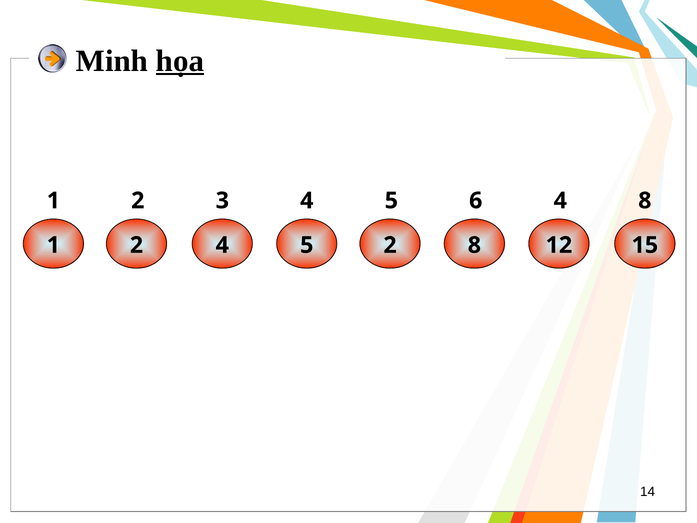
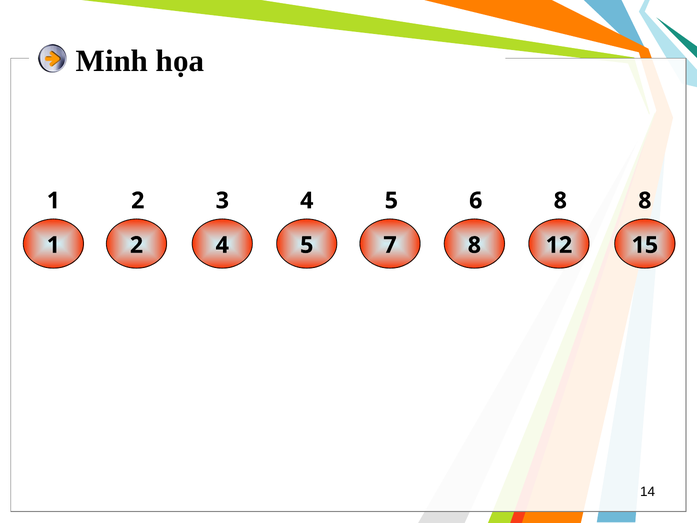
họa underline: present -> none (180, 61)
6 4: 4 -> 8 (560, 201)
5 2: 2 -> 7 (390, 245)
